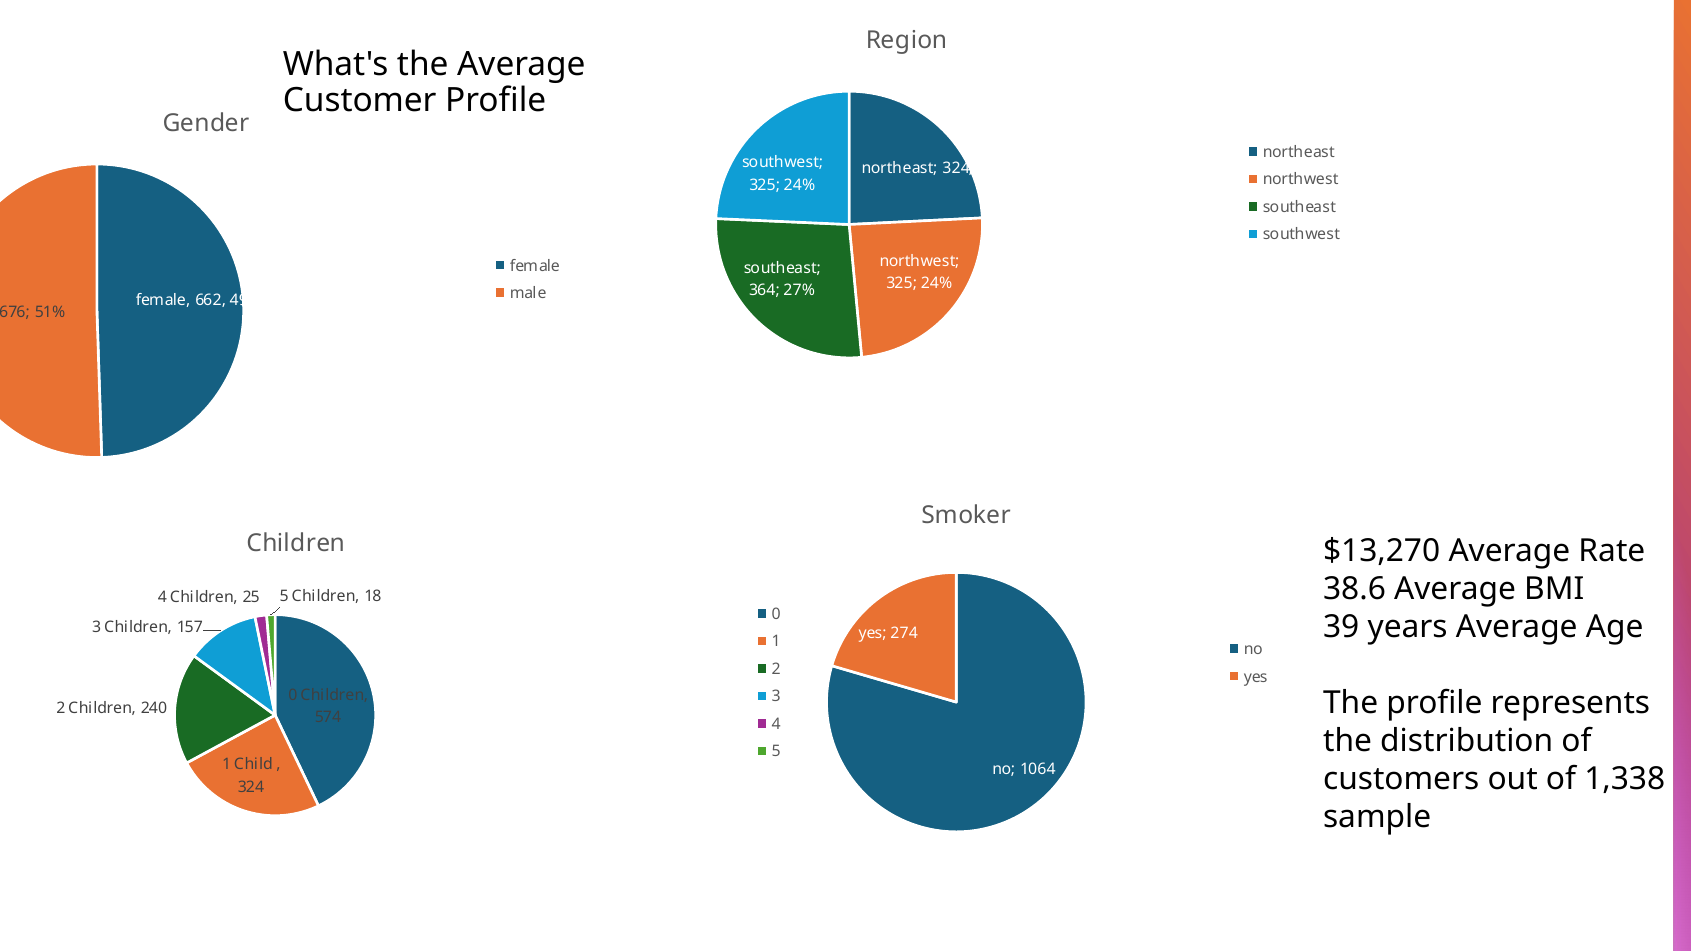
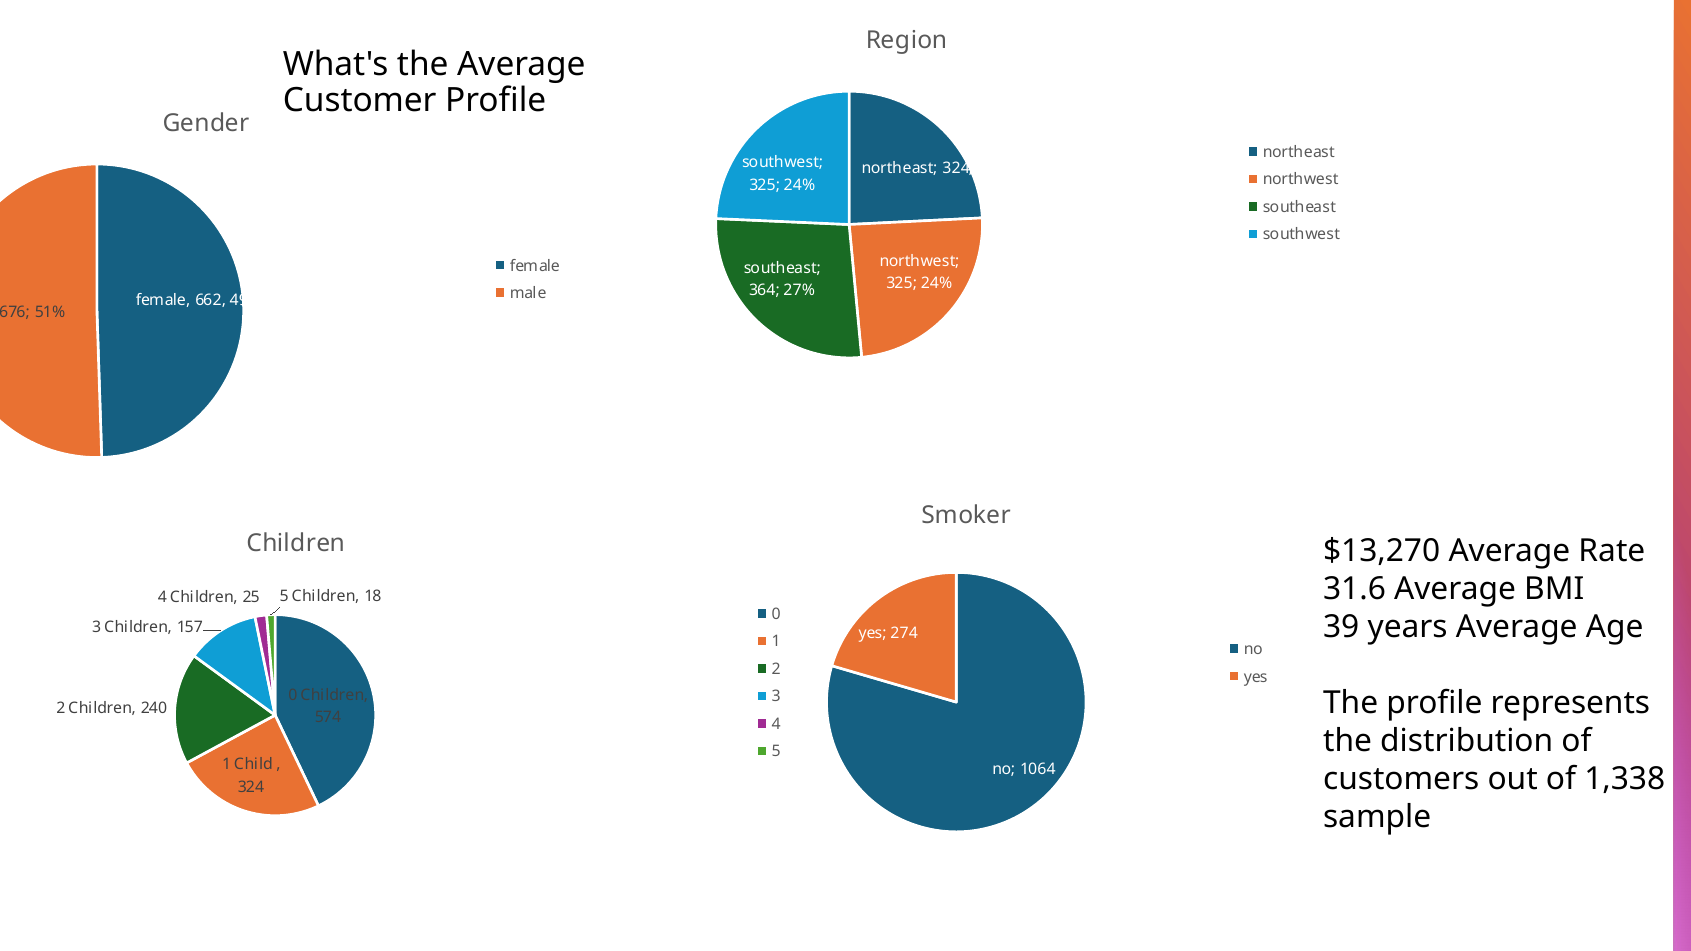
38.6: 38.6 -> 31.6 (1355, 589)
